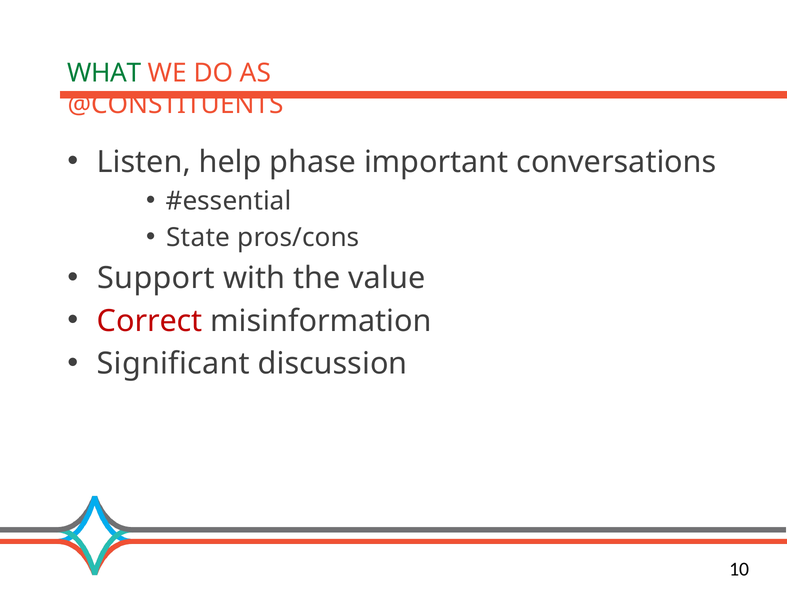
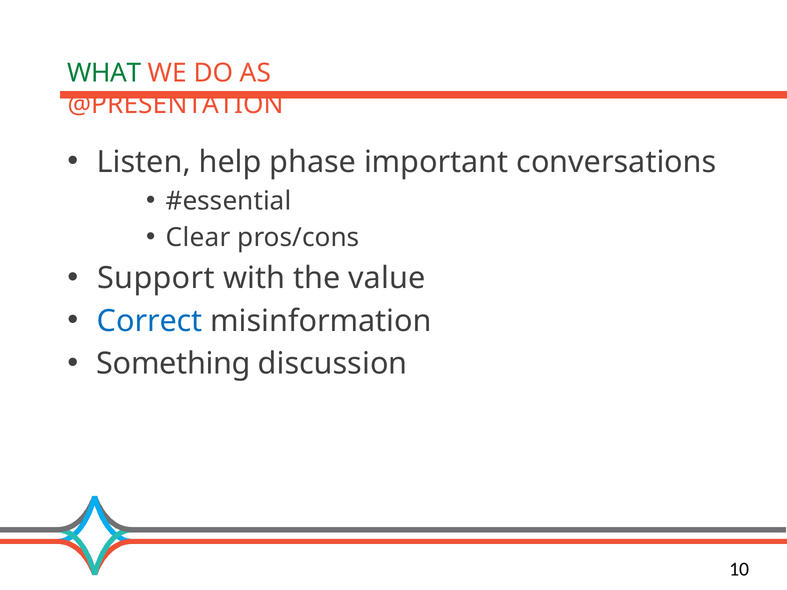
@CONSTITUENTS: @CONSTITUENTS -> @PRESENTATION (176, 105)
State: State -> Clear (198, 238)
Correct colour: red -> blue (150, 321)
Significant: Significant -> Something (174, 364)
